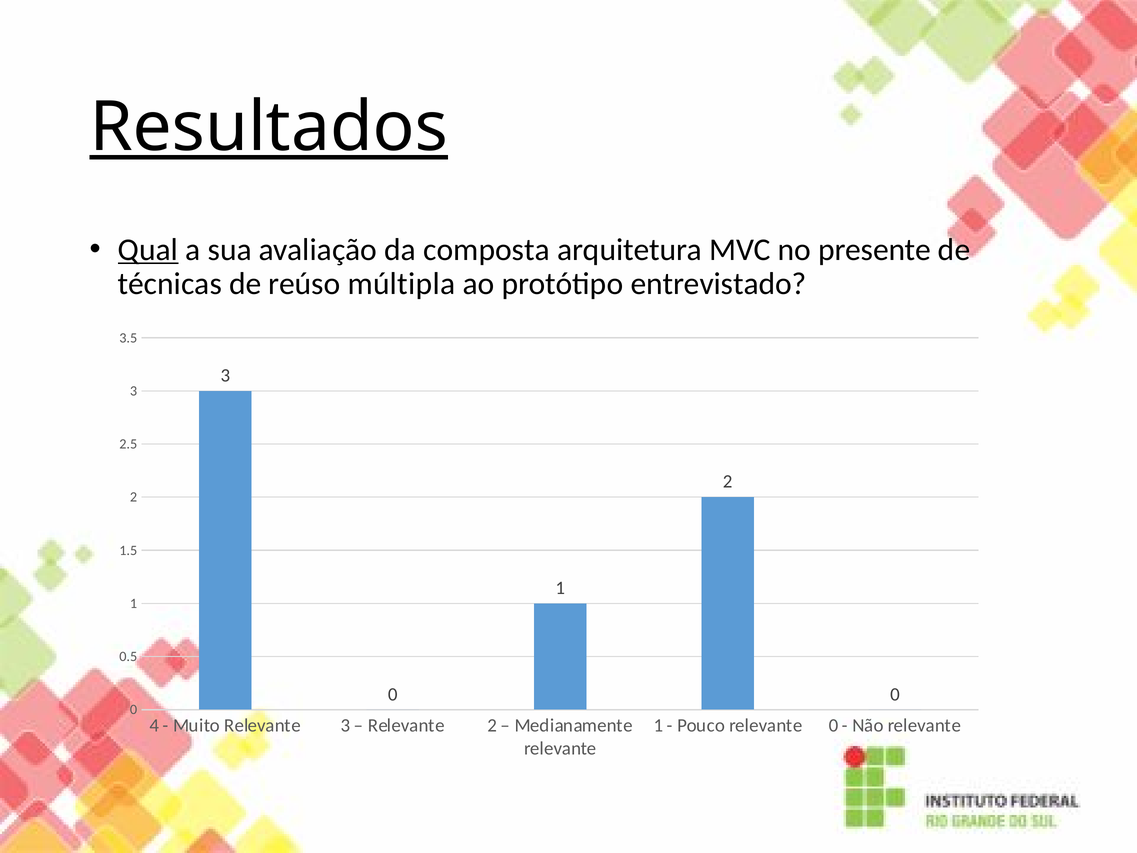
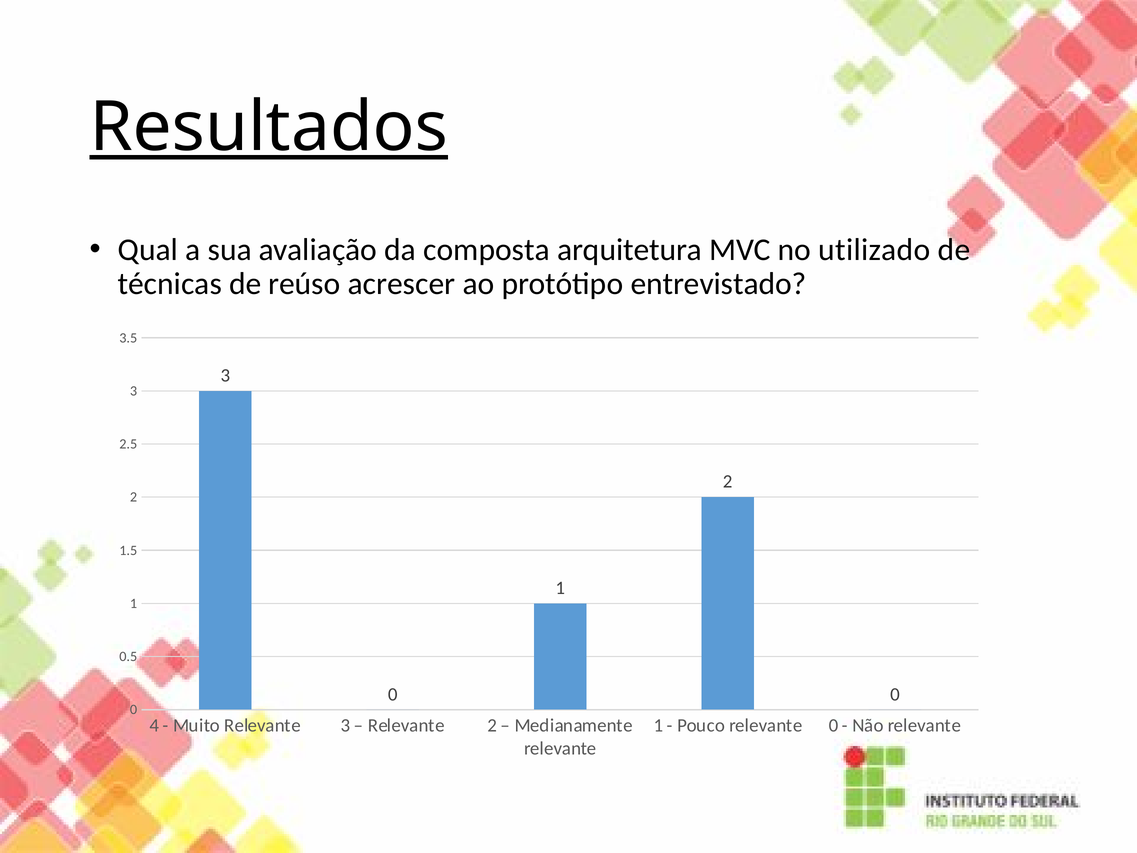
Qual underline: present -> none (148, 250)
presente: presente -> utilizado (874, 250)
múltipla: múltipla -> acrescer (402, 284)
